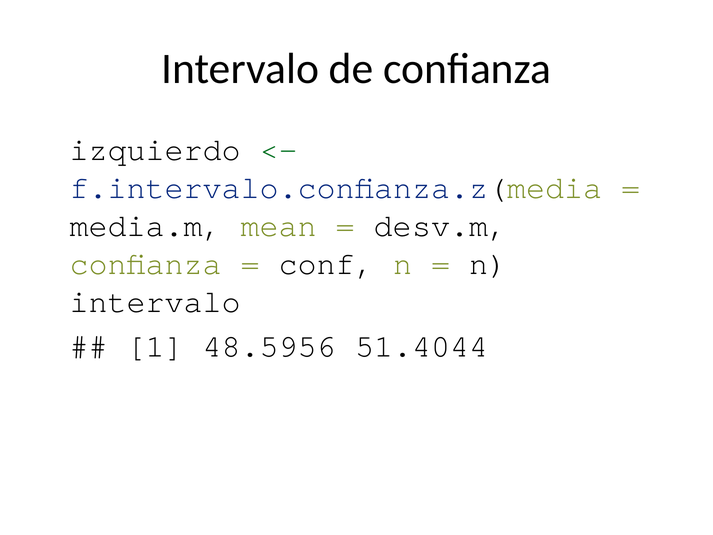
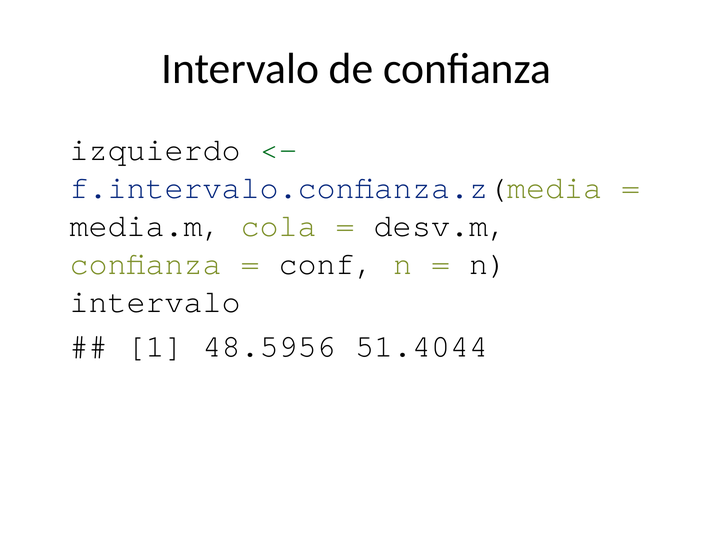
mean: mean -> cola (279, 226)
